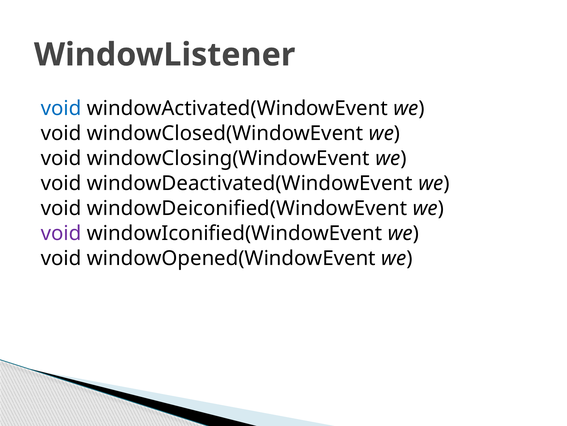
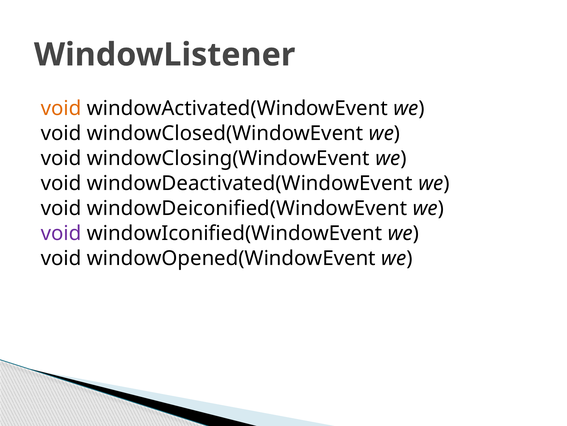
void colour: blue -> orange (61, 108)
